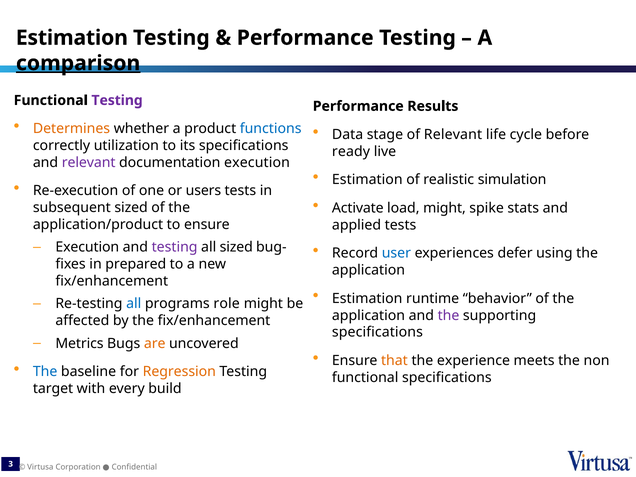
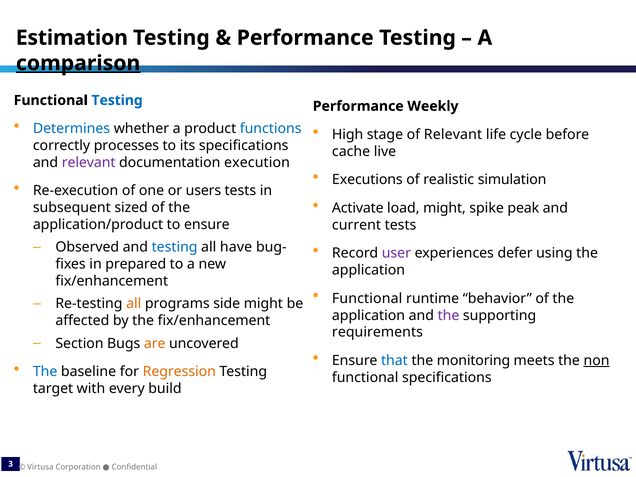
Testing colour: purple -> blue (117, 100)
Results: Results -> Weekly (433, 106)
Determines colour: orange -> blue (72, 129)
Data: Data -> High (348, 134)
utilization: utilization -> processes (126, 146)
ready: ready -> cache (351, 151)
Estimation: Estimation -> Executions (367, 180)
stats: stats -> peak (523, 208)
applied: applied -> current (357, 225)
Execution: Execution -> Observed (87, 247)
testing colour: purple -> blue (175, 247)
all sized: sized -> have (236, 247)
user colour: blue -> purple (396, 253)
Estimation: Estimation -> Functional (367, 298)
all colour: blue -> orange (134, 304)
role: role -> side (227, 304)
specifications: specifications -> requirements (377, 332)
Metrics: Metrics -> Section (79, 343)
that colour: orange -> blue (394, 361)
experience: experience -> monitoring (474, 361)
non underline: none -> present (597, 361)
